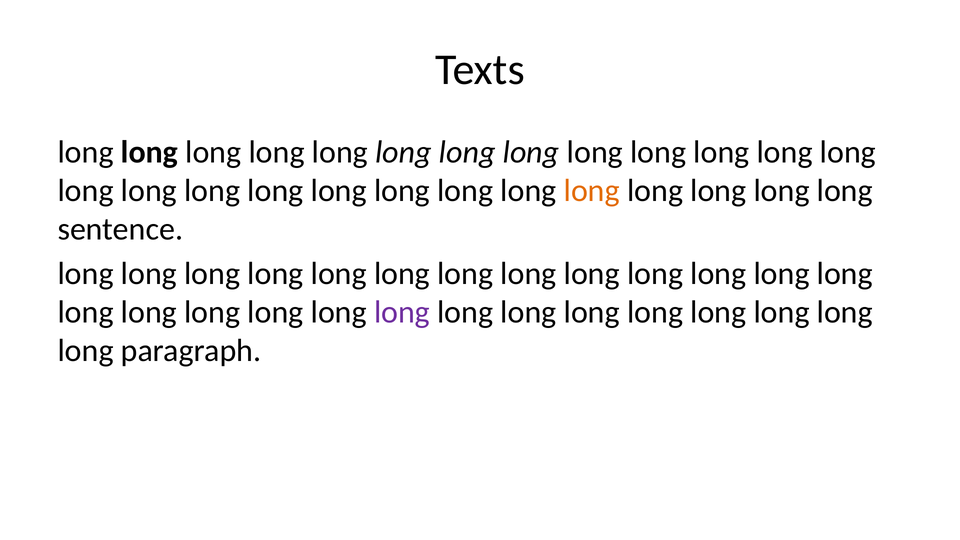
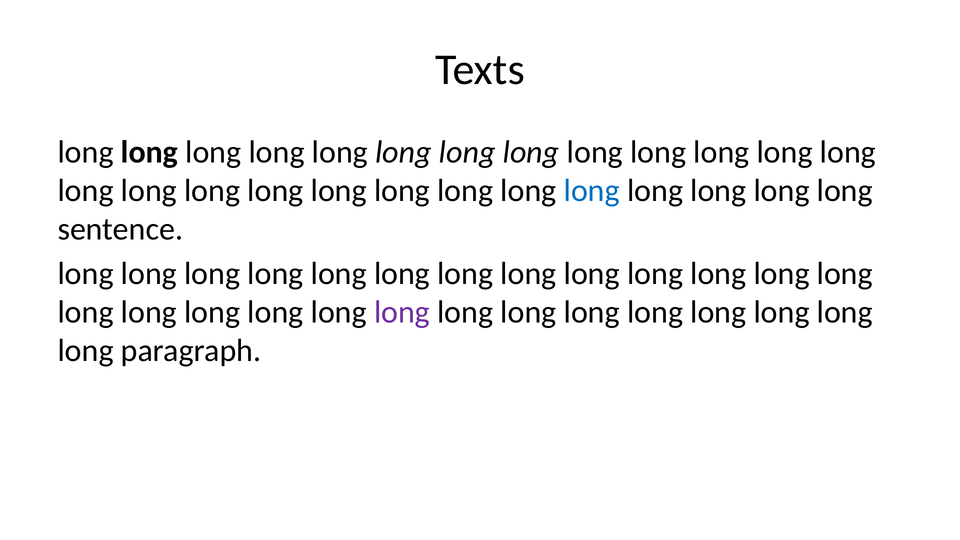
long colour: orange -> blue (592, 191)
